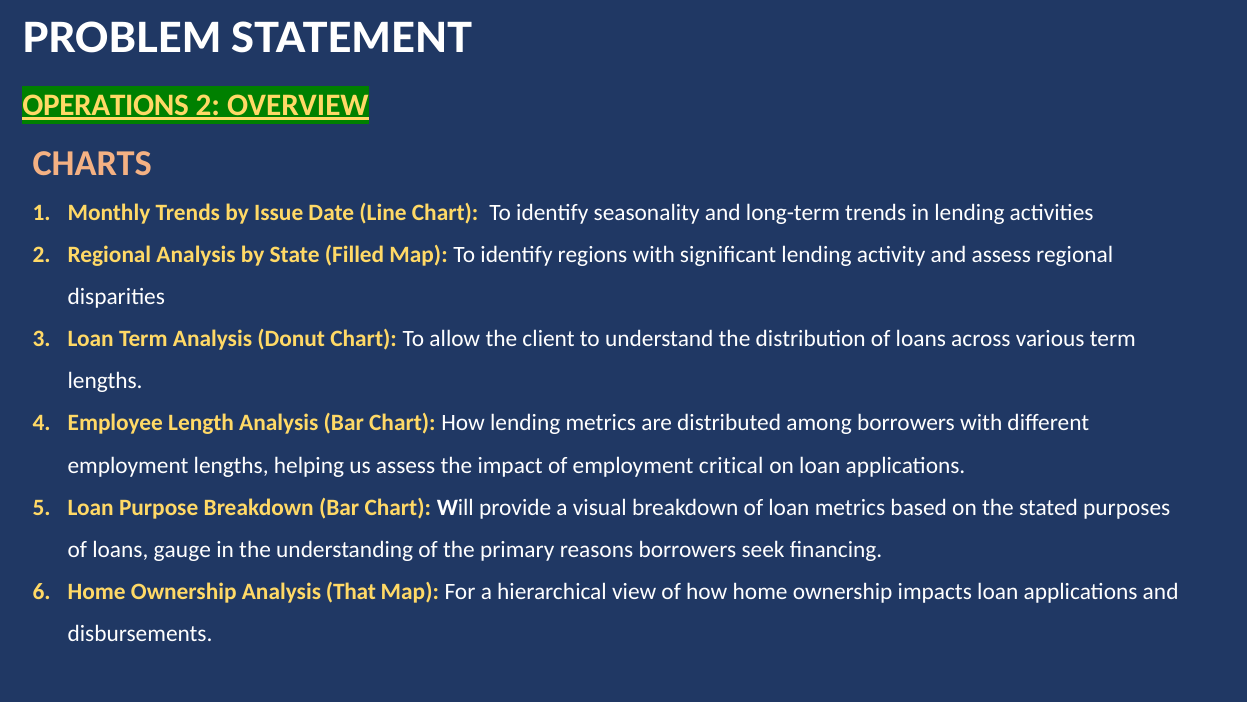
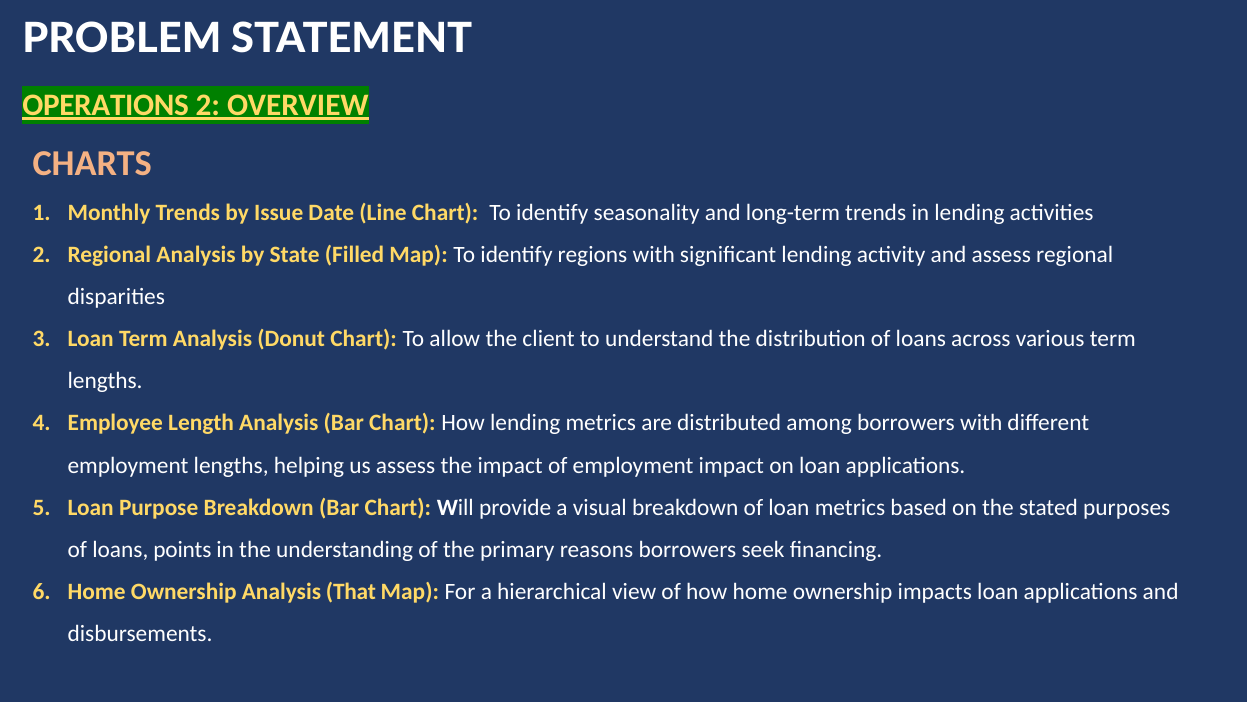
employment critical: critical -> impact (731, 465)
gauge: gauge -> points (182, 549)
